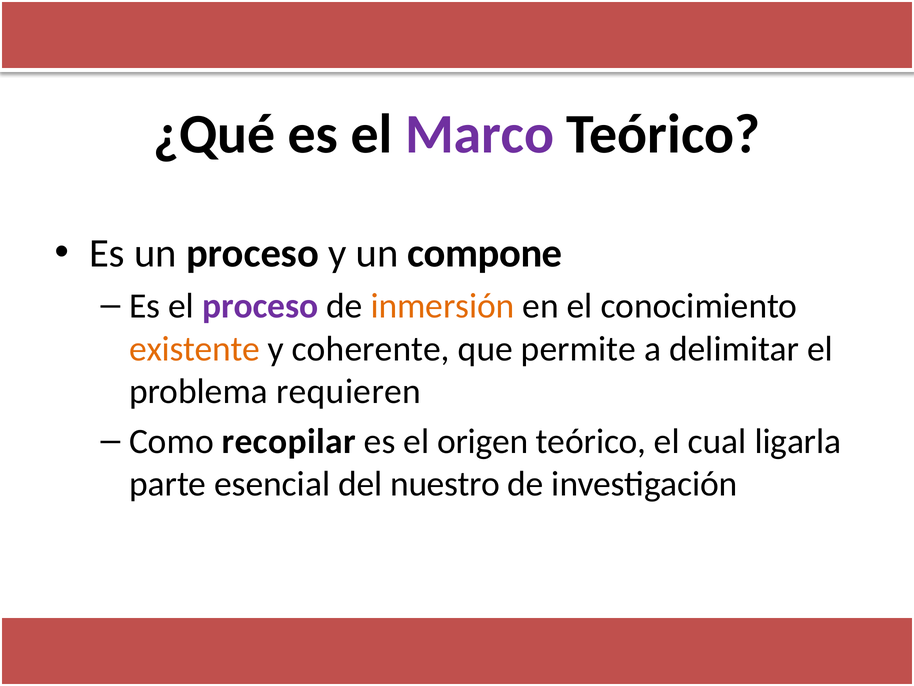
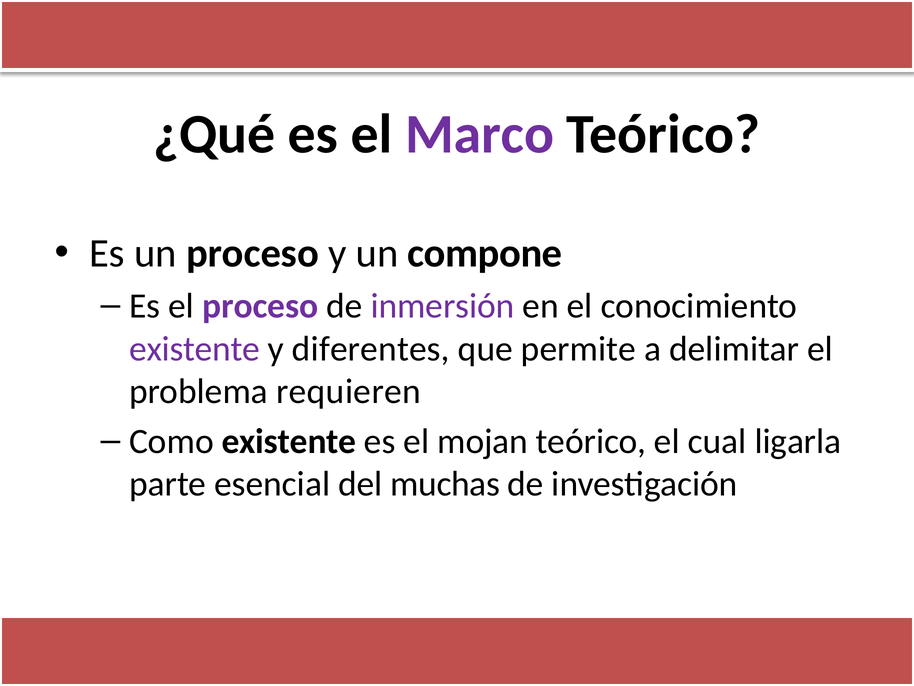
inmersión colour: orange -> purple (443, 306)
existente colour: orange -> purple (195, 349)
coherente: coherente -> diferentes (371, 349)
Como recopilar: recopilar -> existente (289, 441)
origen: origen -> mojan (483, 441)
nuestro: nuestro -> muchas (445, 484)
